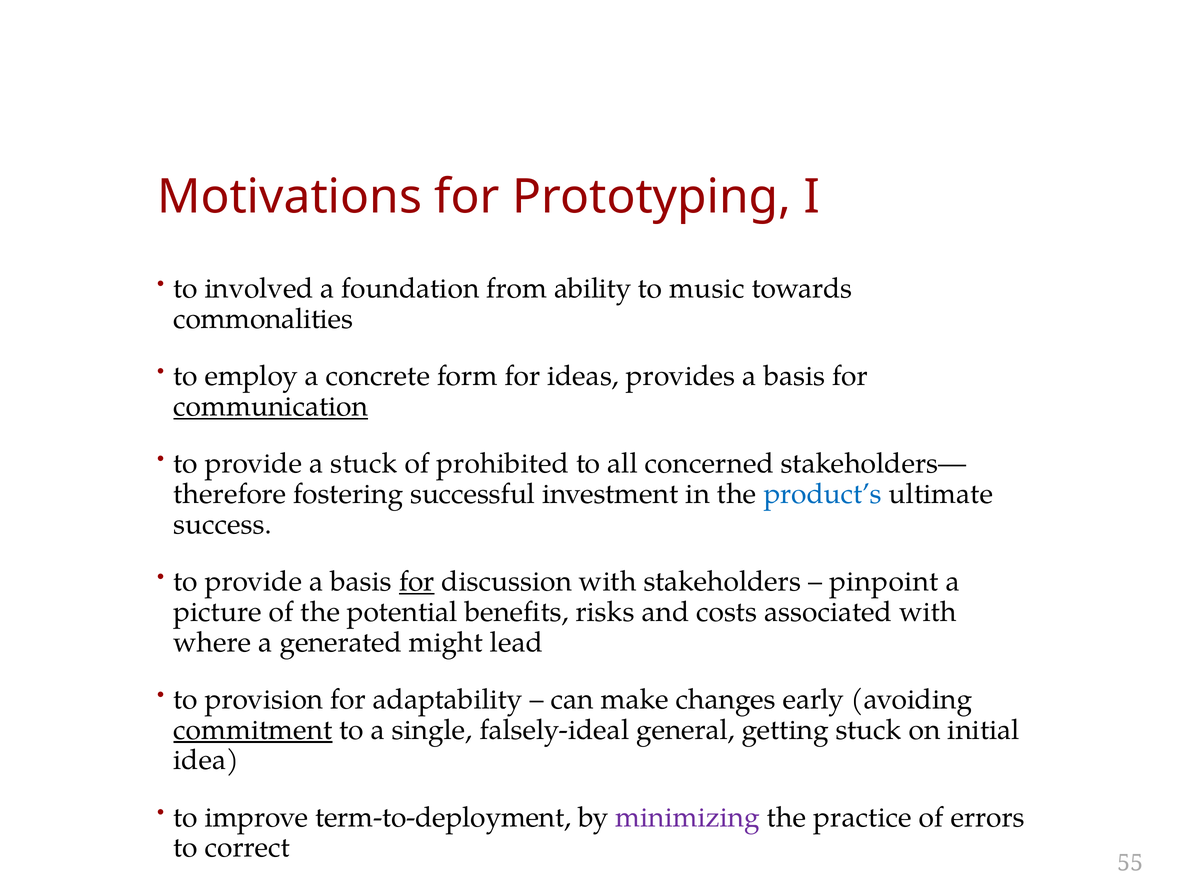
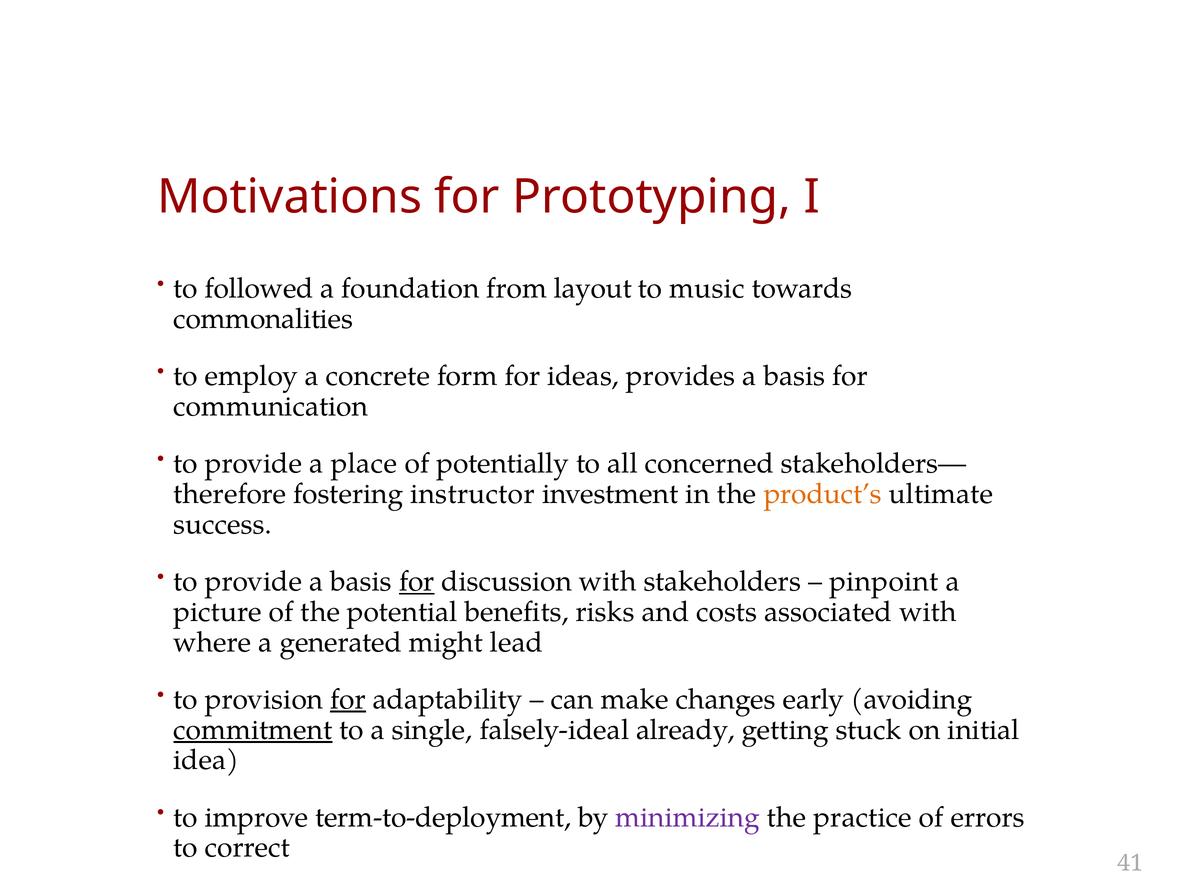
involved: involved -> followed (259, 289)
ability: ability -> layout (593, 289)
communication underline: present -> none (271, 407)
a stuck: stuck -> place (364, 464)
prohibited: prohibited -> potentially (503, 464)
successful: successful -> instructor (472, 494)
product’s colour: blue -> orange (823, 494)
for underline: none -> present (348, 700)
general: general -> already (686, 730)
55: 55 -> 41 (1130, 863)
